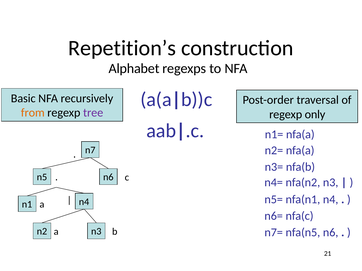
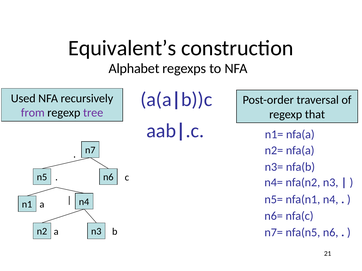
Repetition’s: Repetition’s -> Equivalent’s (122, 48)
Basic: Basic -> Used (23, 98)
from colour: orange -> purple (33, 113)
only: only -> that (315, 115)
